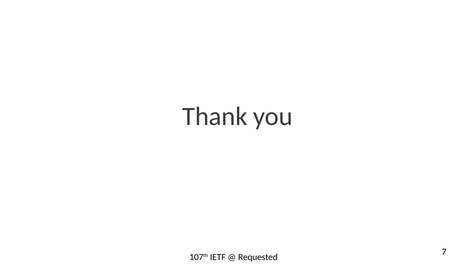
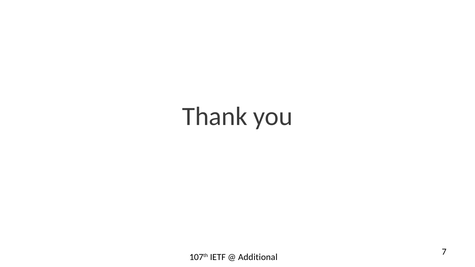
Requested: Requested -> Additional (258, 257)
